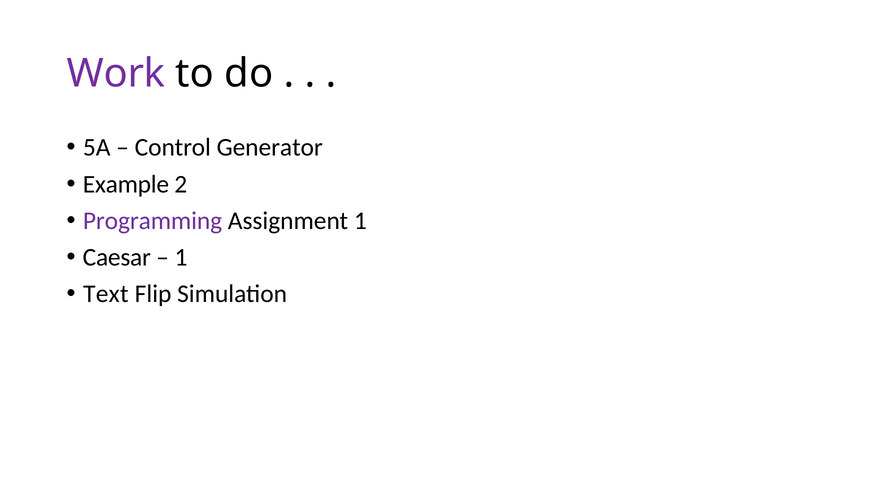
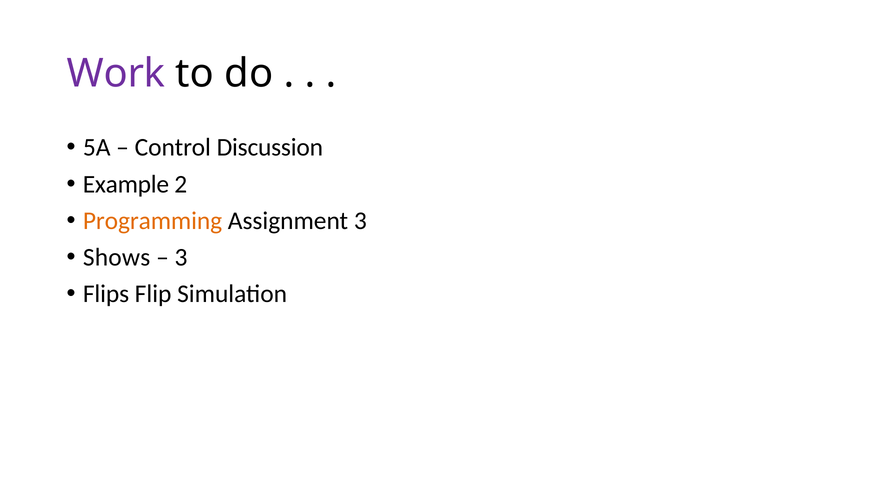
Generator: Generator -> Discussion (270, 148)
Programming colour: purple -> orange (153, 221)
Assignment 1: 1 -> 3 (360, 221)
Caesar: Caesar -> Shows (117, 257)
1: 1 -> 3 (181, 257)
Text: Text -> Flips (106, 294)
